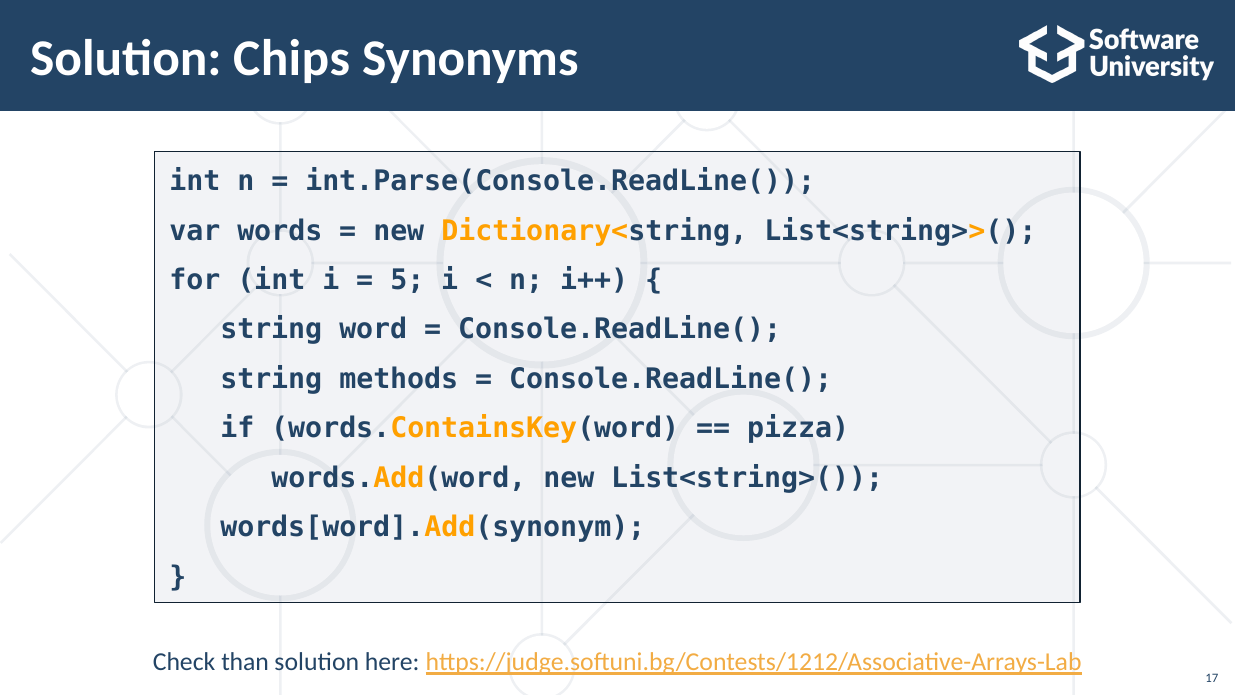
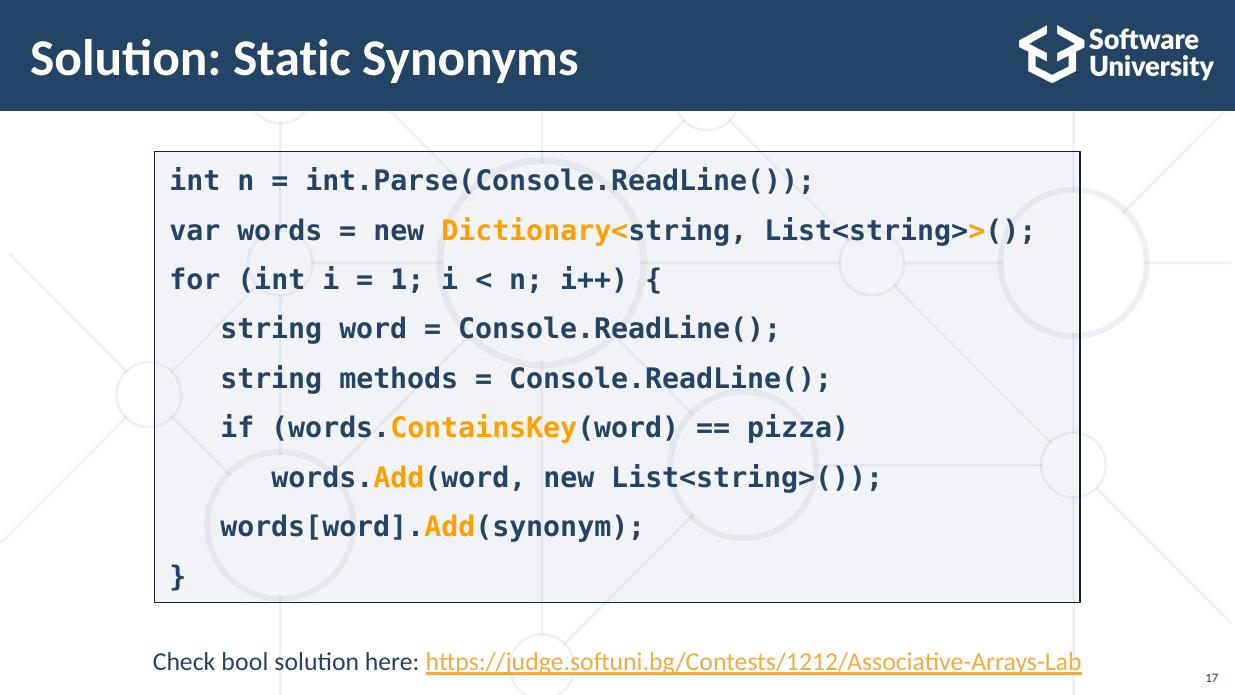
Chips: Chips -> Static (292, 59)
5: 5 -> 1 (407, 280)
than: than -> bool (245, 662)
